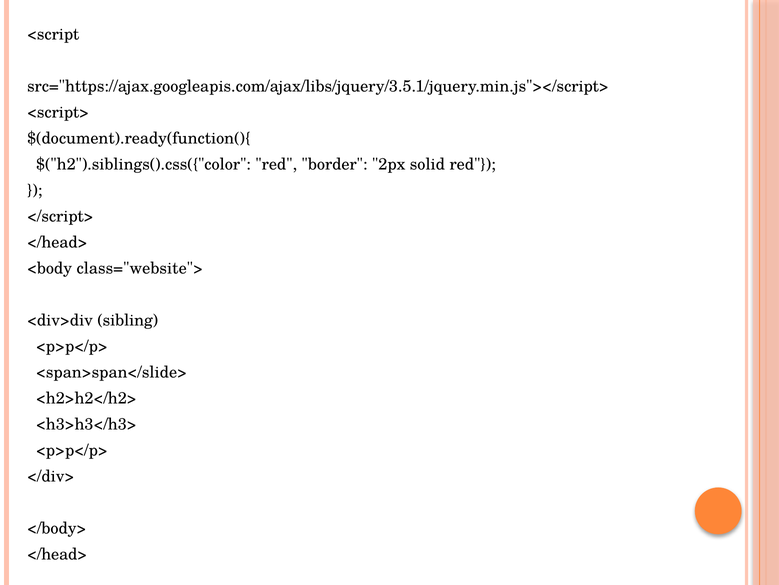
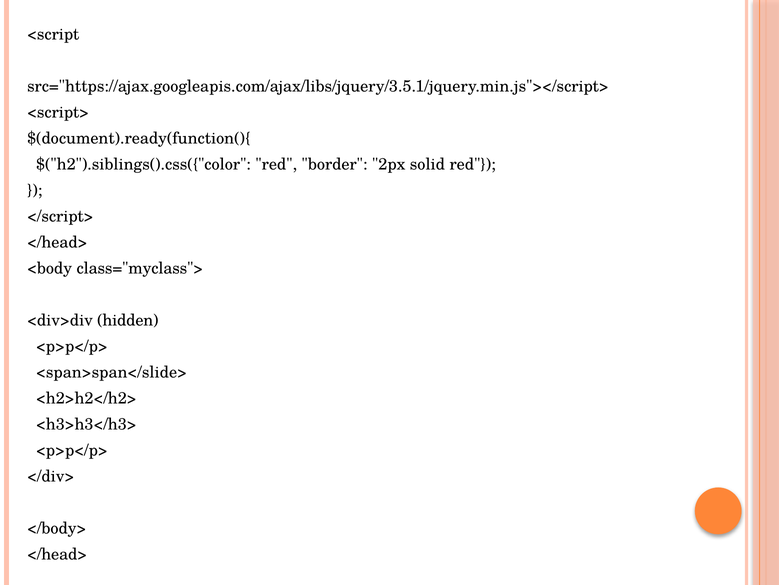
class="website">: class="website"> -> class="myclass"> (140, 268)
sibling: sibling -> hidden (128, 320)
